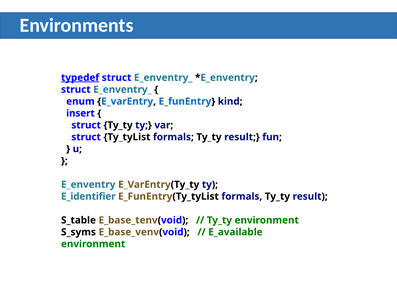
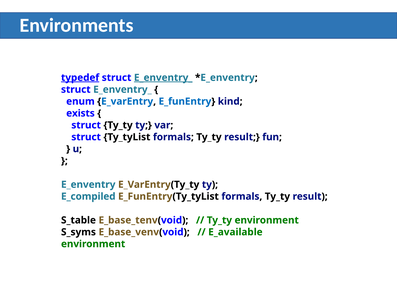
E_enventry_ underline: none -> present (163, 78)
insert: insert -> exists (80, 114)
E_identifier: E_identifier -> E_compiled (88, 197)
